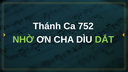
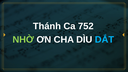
DẮT colour: light green -> light blue (104, 40)
